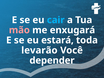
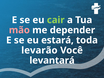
cair colour: light blue -> light green (56, 20)
enxugará: enxugará -> depender (72, 30)
depender: depender -> levantará (52, 60)
